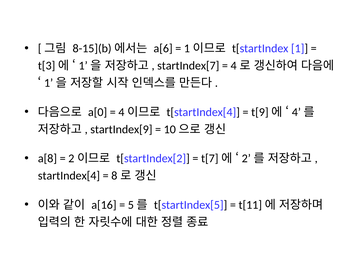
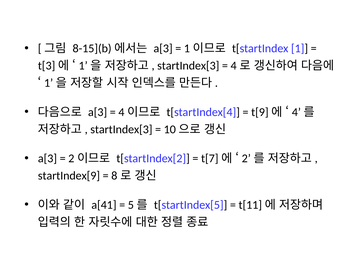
a[6: a[6 -> a[3 (163, 48)
startIndex[7: startIndex[7 -> startIndex[3 (188, 66)
a[0: a[0 -> a[3 (98, 112)
startIndex[9: startIndex[9 -> startIndex[3 (121, 129)
a[8: a[8 -> a[3 (47, 158)
startIndex[4: startIndex[4 -> startIndex[9 (69, 175)
a[16: a[16 -> a[41 (104, 205)
